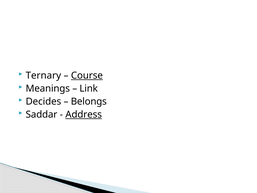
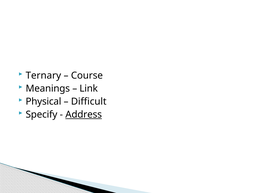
Course underline: present -> none (87, 75)
Decides: Decides -> Physical (43, 101)
Belongs: Belongs -> Difficult (89, 101)
Saddar: Saddar -> Specify (42, 114)
